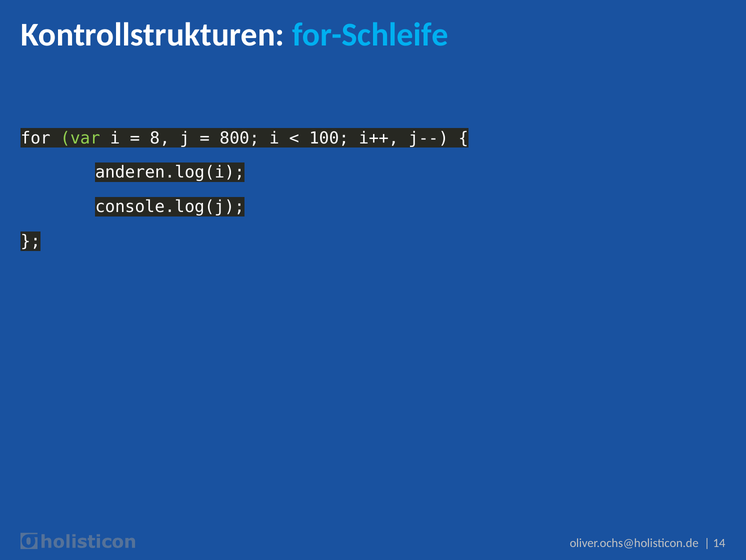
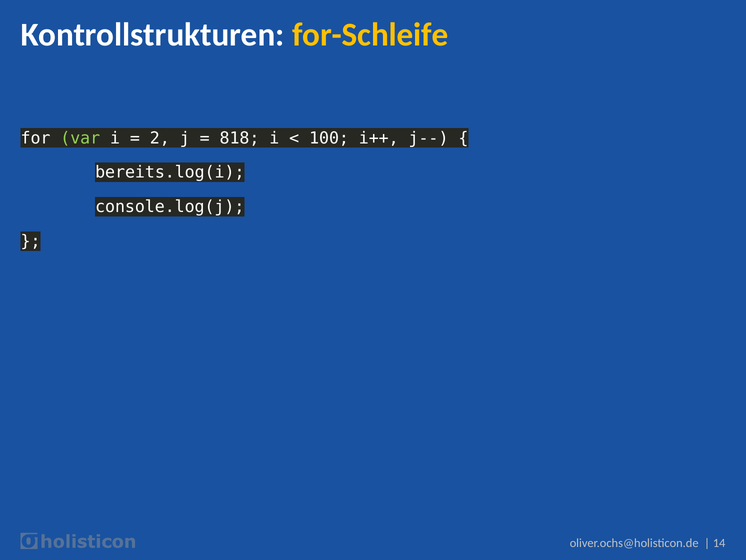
for-Schleife colour: light blue -> yellow (370, 35)
8: 8 -> 2 (160, 138)
800: 800 -> 818 (239, 138)
anderen.log(i: anderen.log(i -> bereits.log(i (170, 172)
